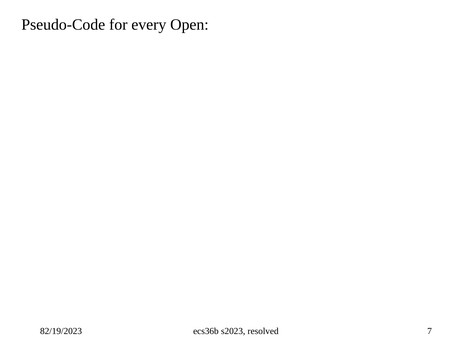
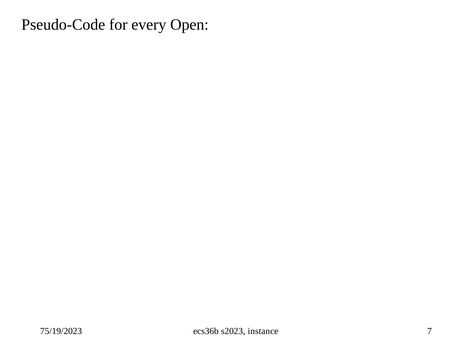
82/19/2023: 82/19/2023 -> 75/19/2023 (61, 331)
resolved: resolved -> instance (263, 331)
